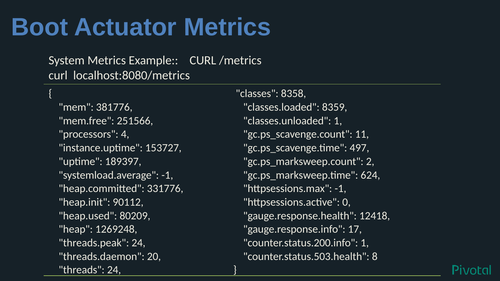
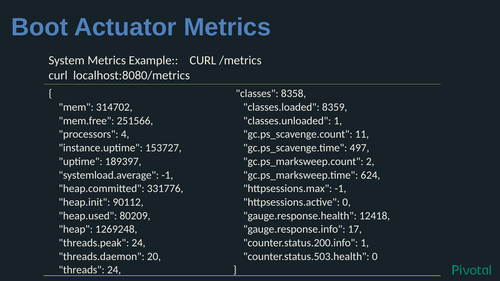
381776: 381776 -> 314702 (114, 107)
counter.status.503.health 8: 8 -> 0 (375, 257)
